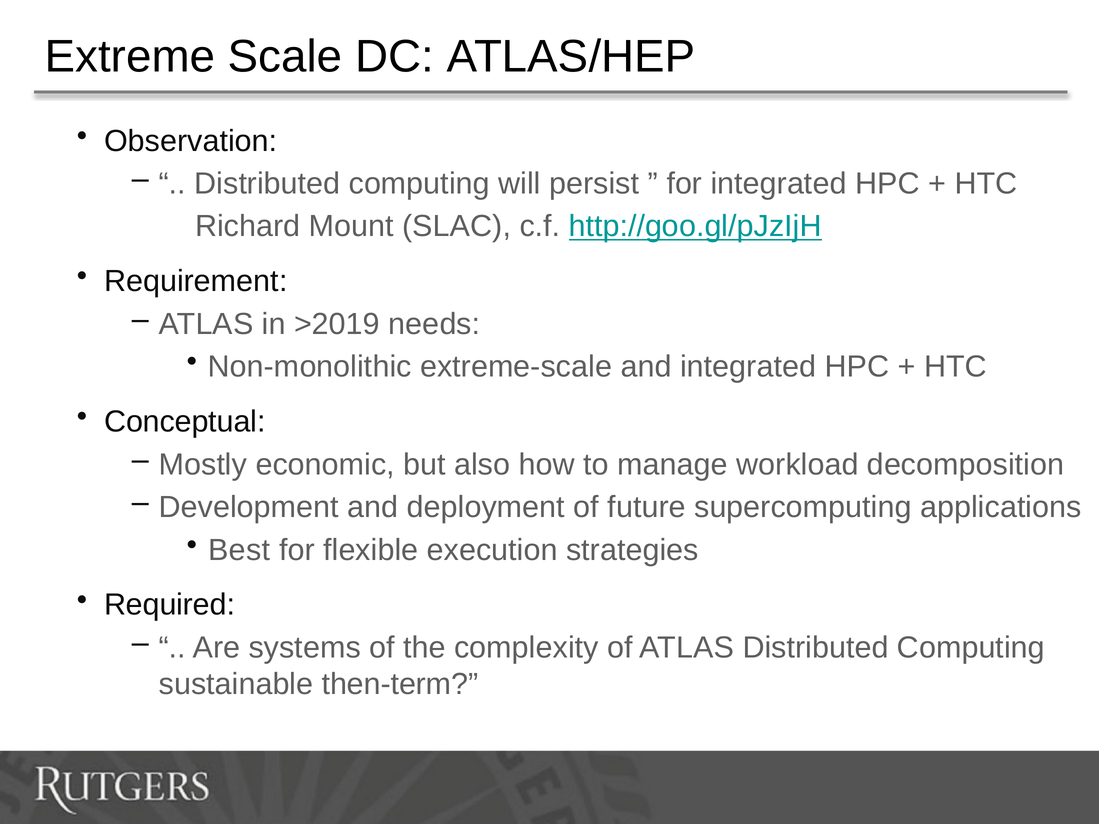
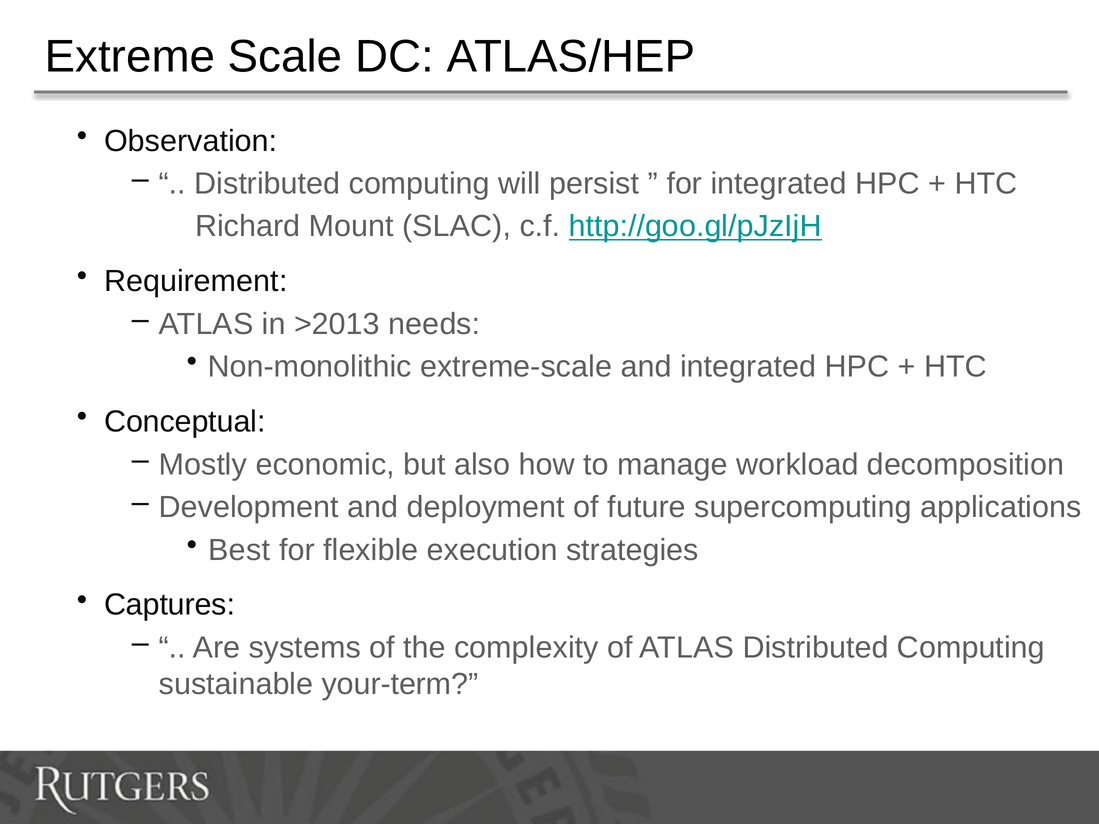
>2019: >2019 -> >2013 (337, 324)
Required: Required -> Captures (170, 605)
then-term: then-term -> your-term (400, 684)
